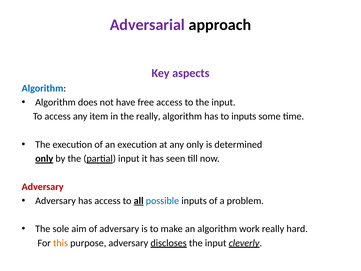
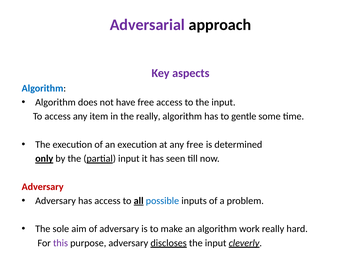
to inputs: inputs -> gentle (244, 116)
any only: only -> free (195, 144)
this colour: orange -> purple (60, 243)
